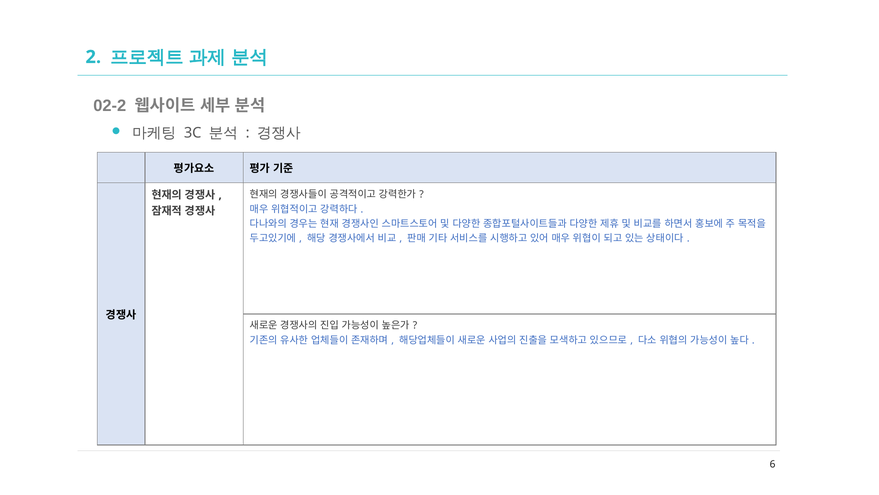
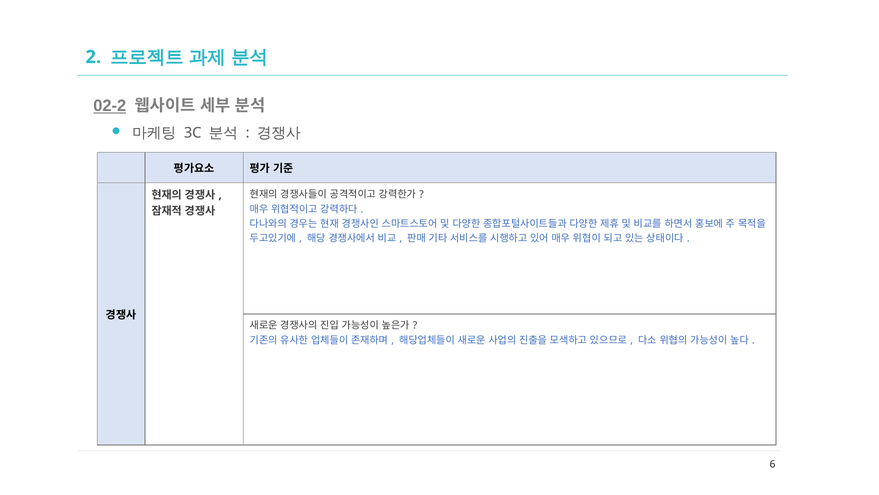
02-2 underline: none -> present (110, 106)
